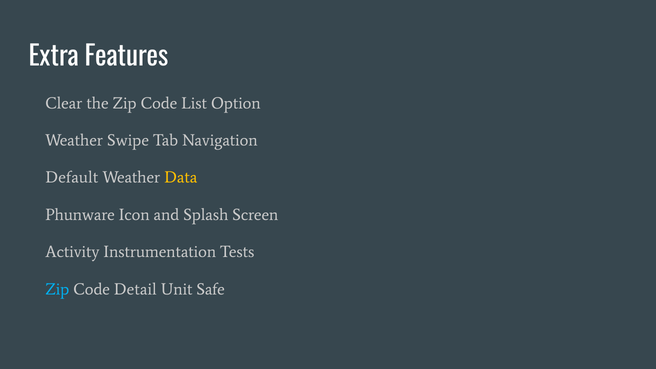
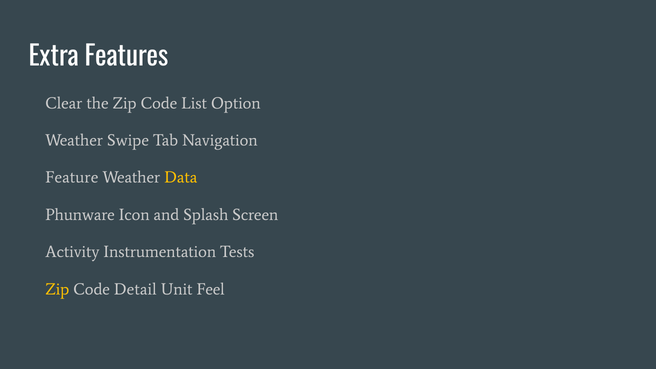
Default: Default -> Feature (72, 178)
Zip colour: light blue -> yellow (57, 289)
Safe: Safe -> Feel (211, 289)
